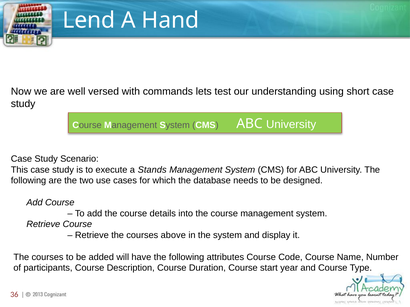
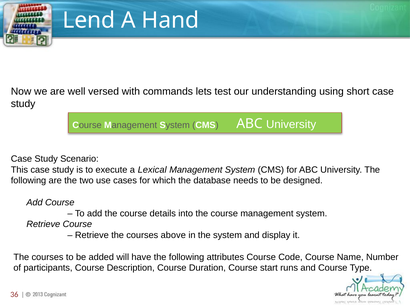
Stands: Stands -> Lexical (152, 170)
year: year -> runs (289, 268)
